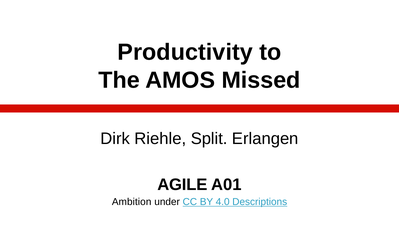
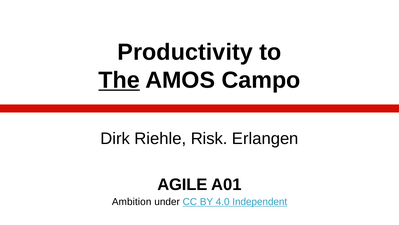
The underline: none -> present (119, 80)
Missed: Missed -> Campo (261, 80)
Split: Split -> Risk (209, 138)
Descriptions: Descriptions -> Independent (260, 201)
